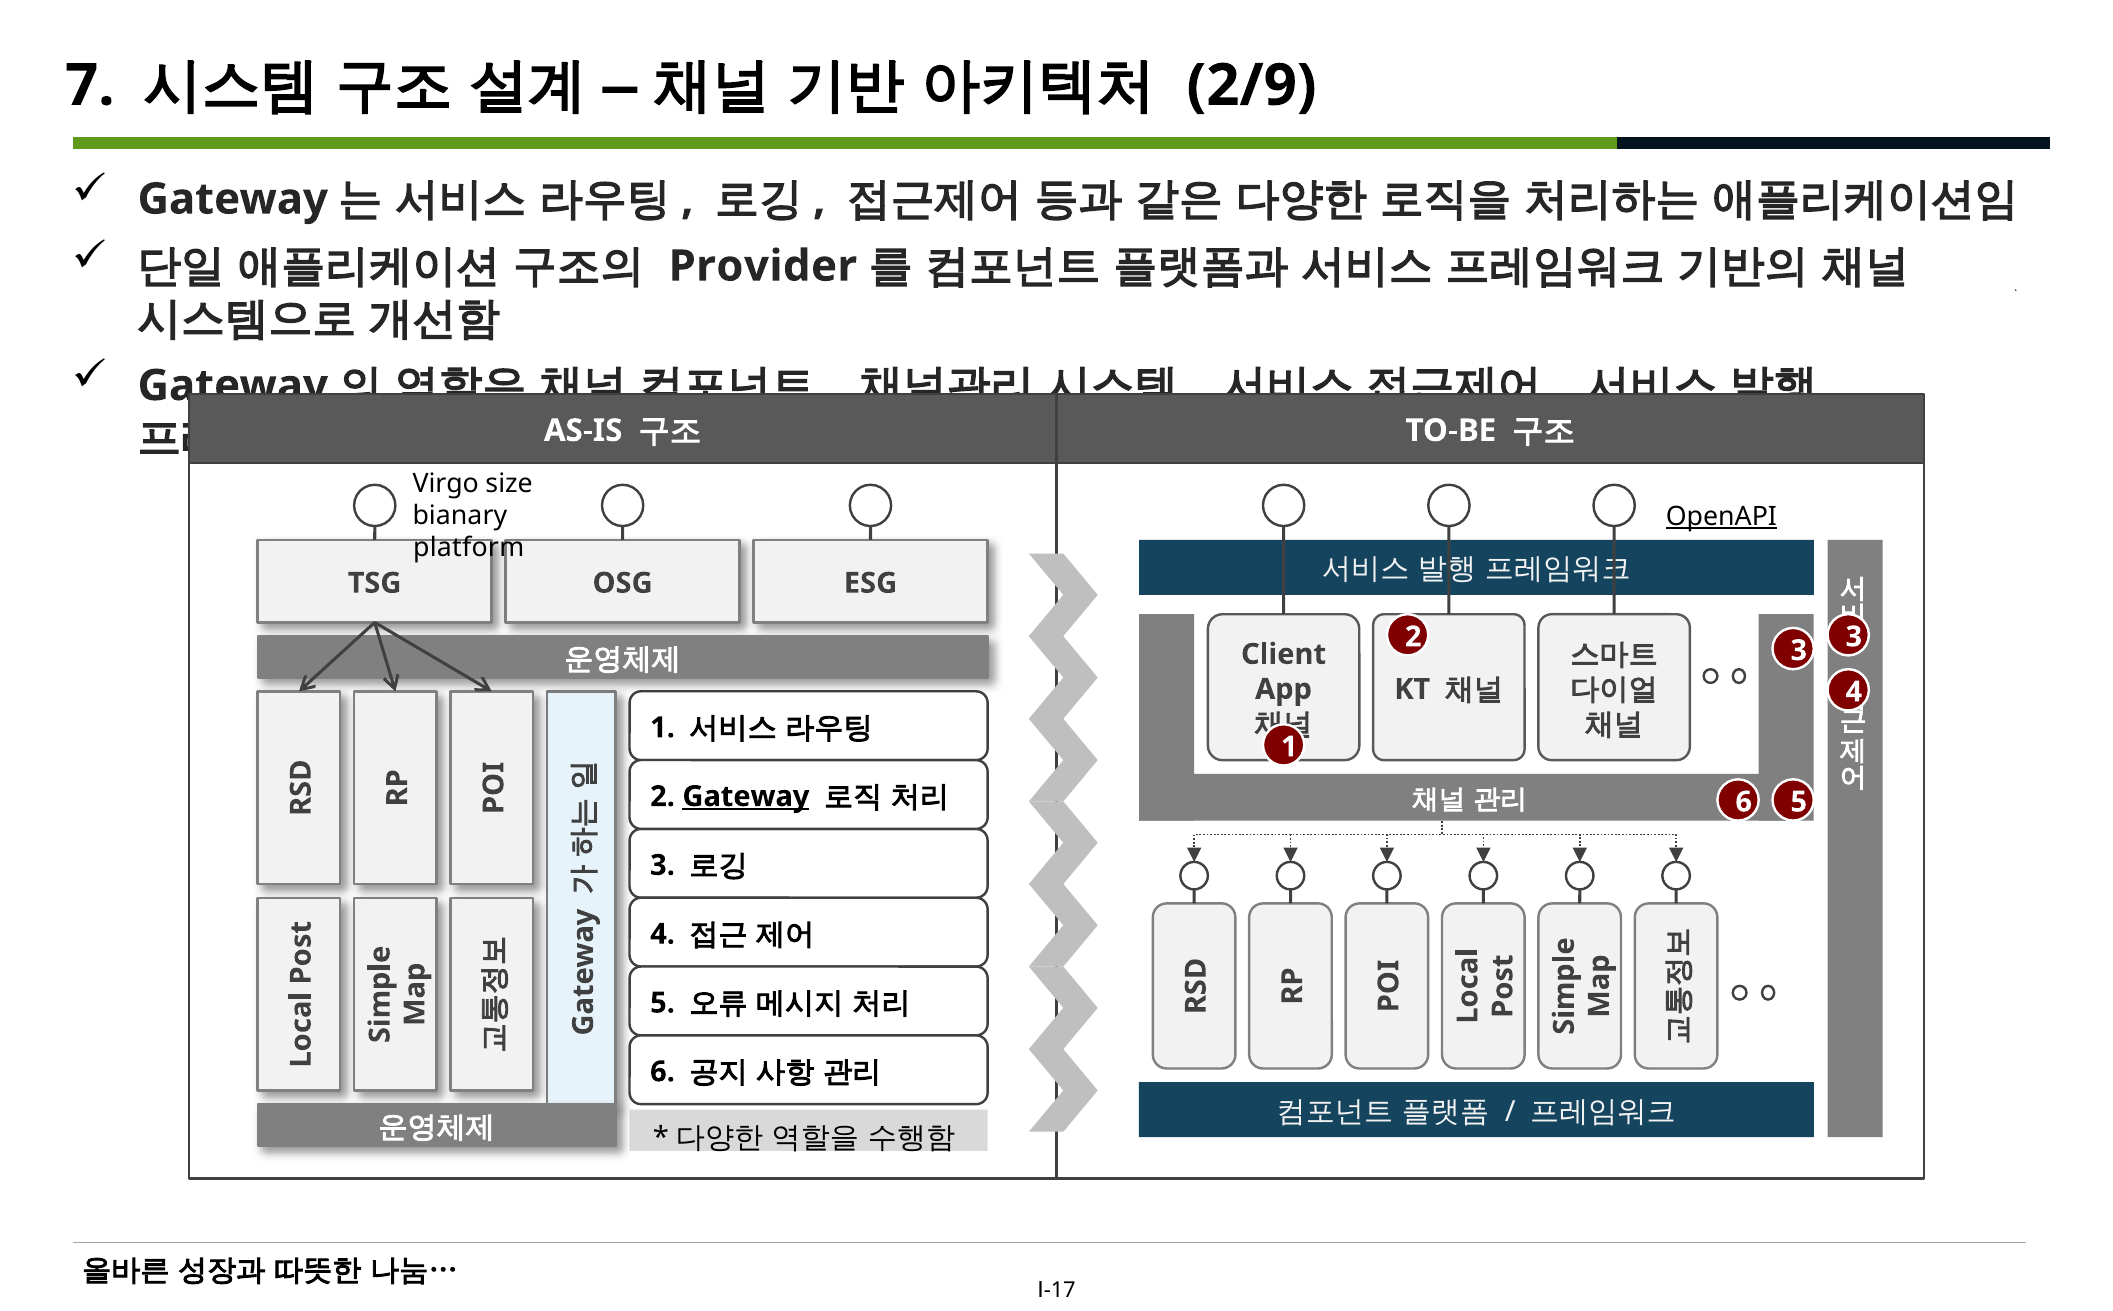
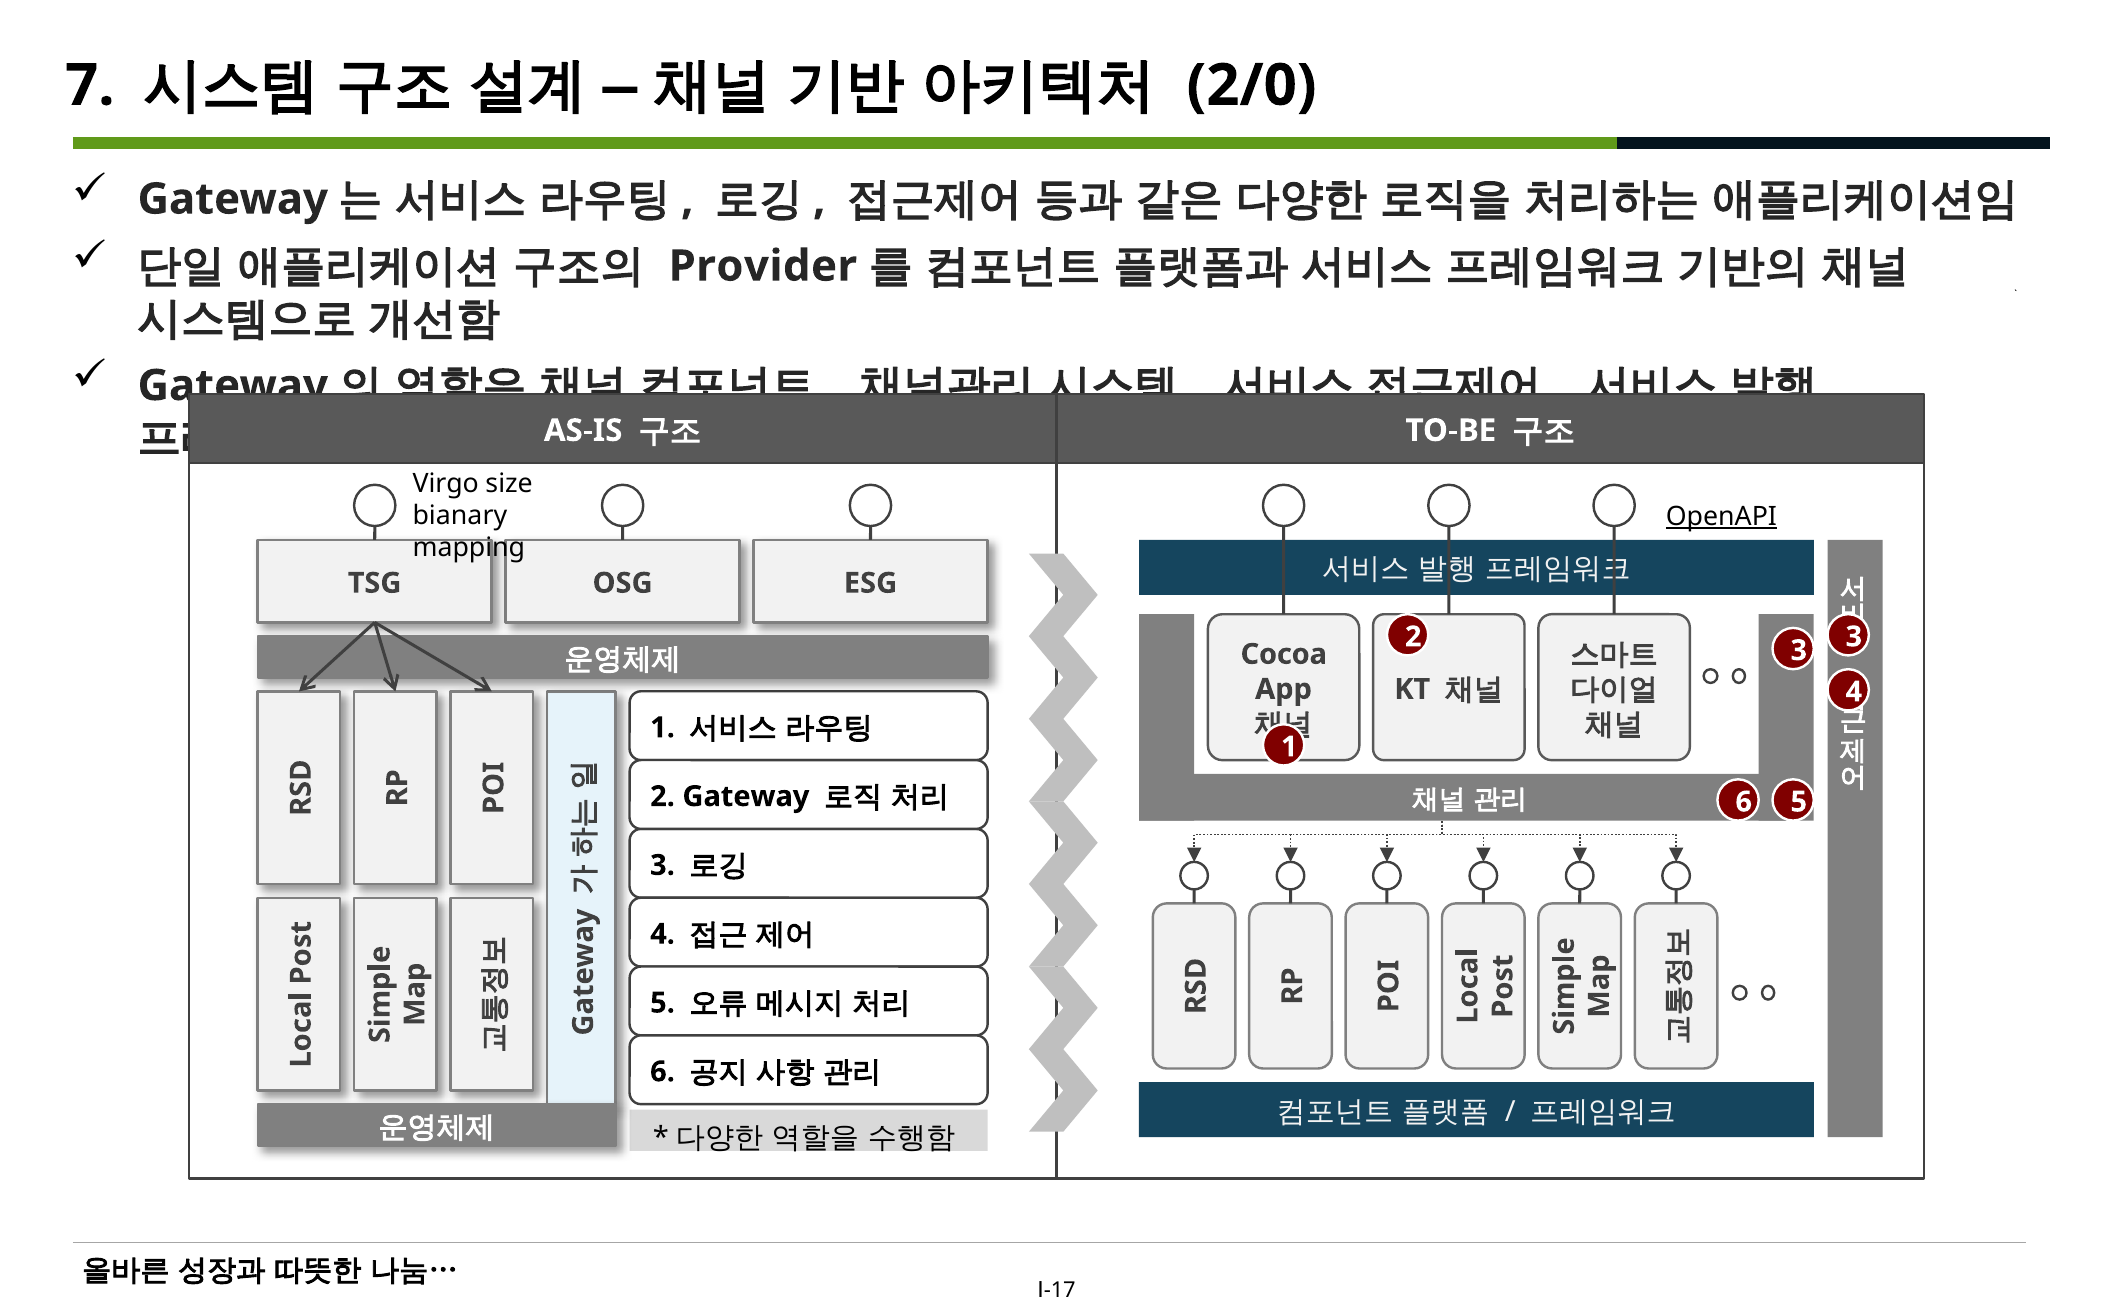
2/9: 2/9 -> 2/0 (1252, 86)
platform: platform -> mapping (469, 548)
Client: Client -> Cocoa (1284, 654)
Gateway underline: present -> none (746, 797)
